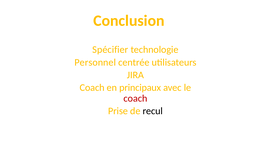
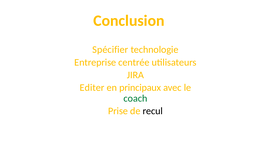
Personnel: Personnel -> Entreprise (95, 62)
Coach: Coach -> Editer (92, 88)
coach colour: red -> green (135, 99)
